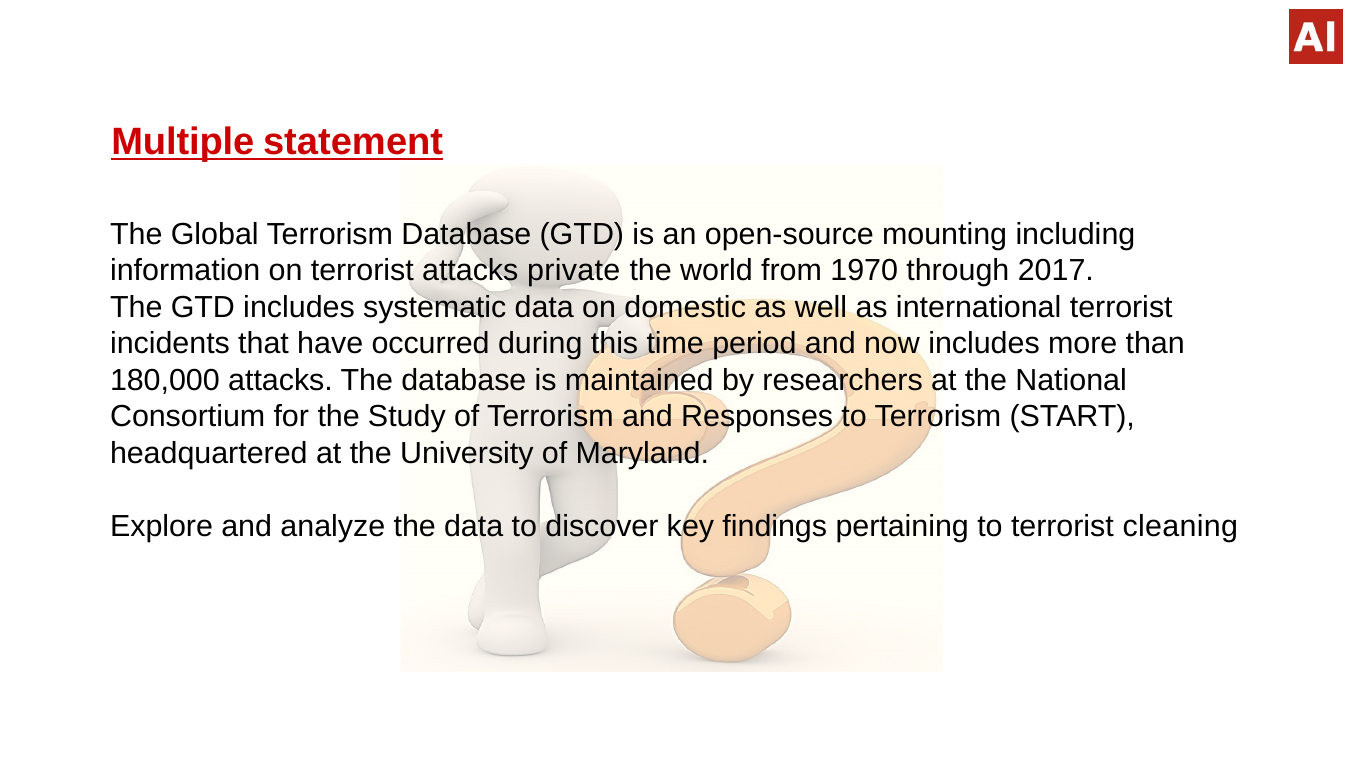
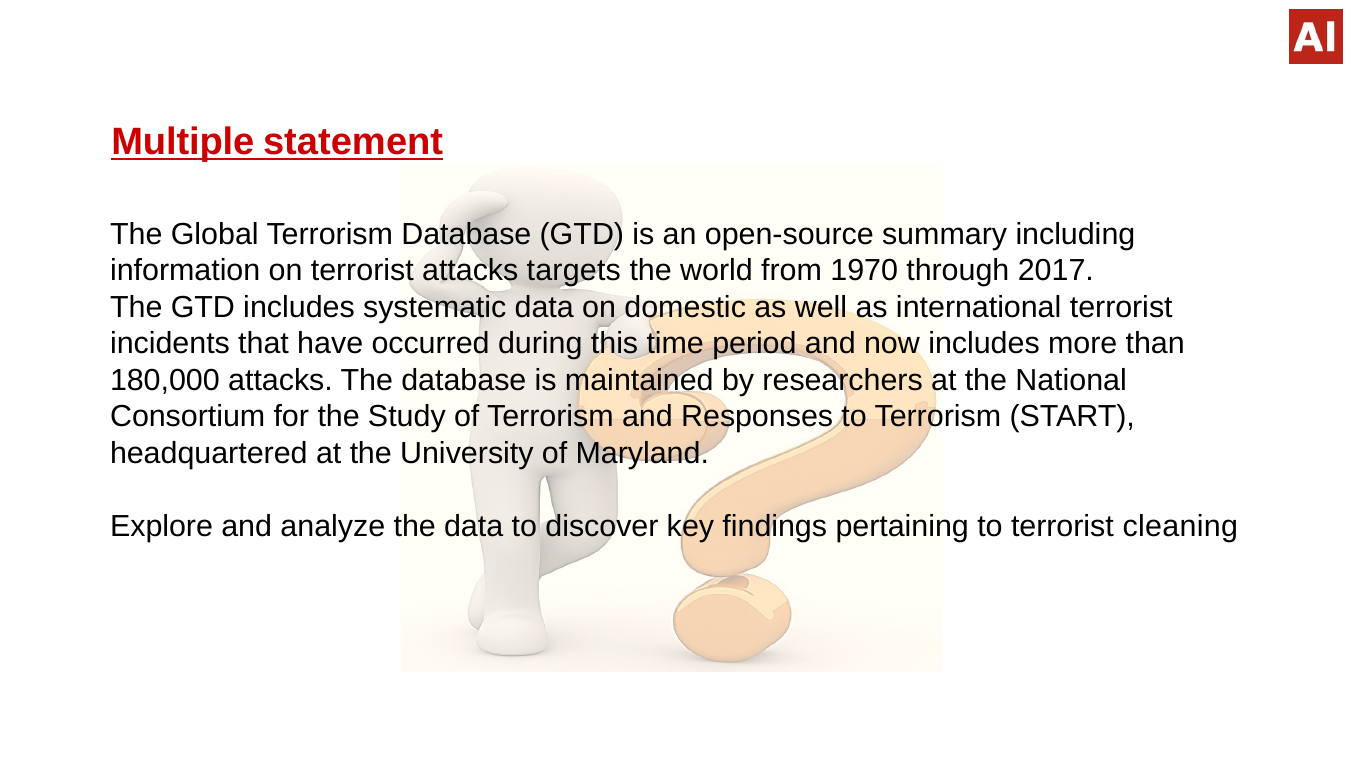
mounting: mounting -> summary (945, 234)
private: private -> targets (574, 271)
